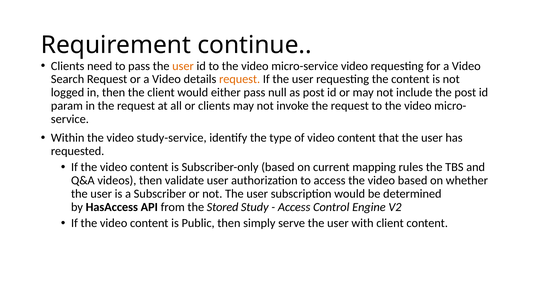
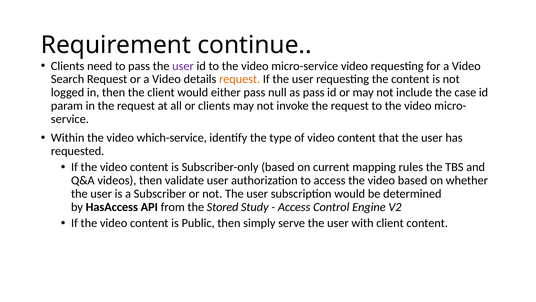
user colour: orange -> purple (183, 66)
as post: post -> pass (314, 92)
the post: post -> case (465, 92)
study-service: study-service -> which-service (172, 138)
